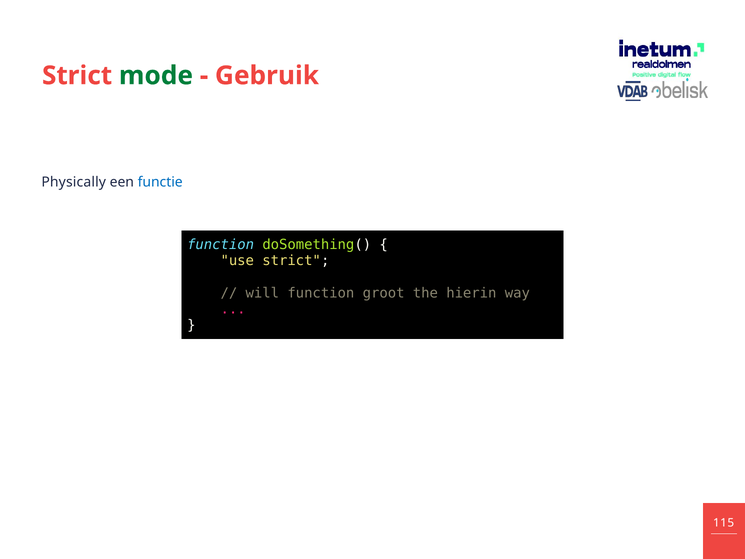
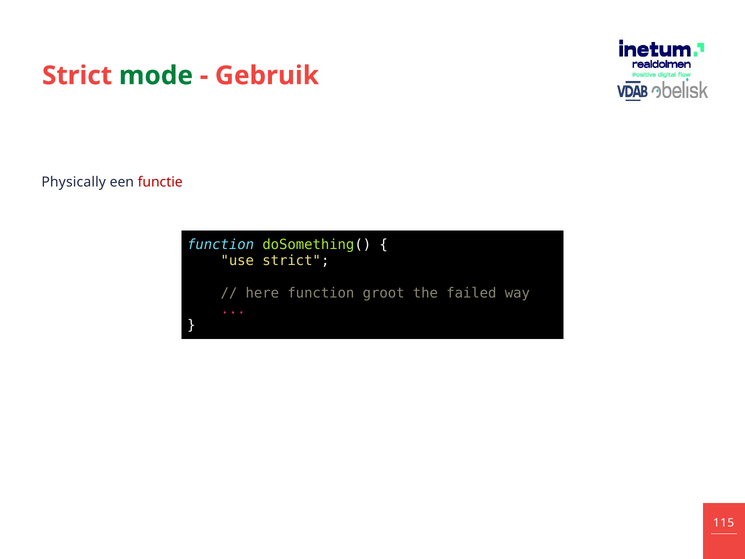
functie colour: blue -> red (160, 182)
will: will -> here (262, 293)
hierin: hierin -> failed (471, 293)
